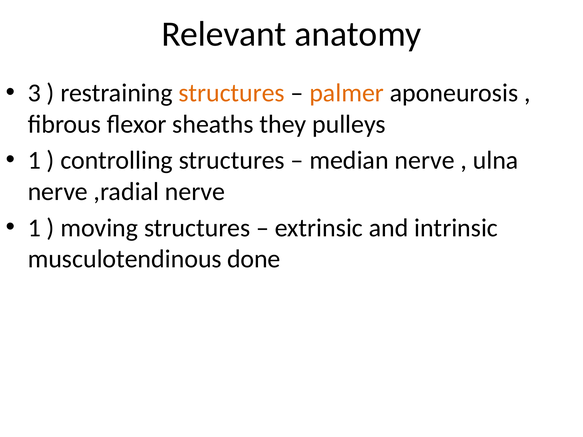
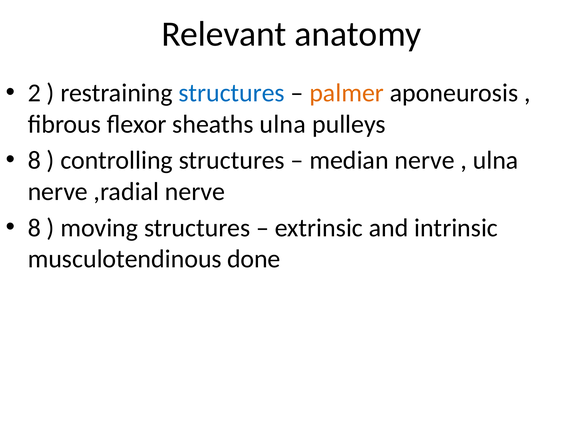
3: 3 -> 2 (34, 93)
structures colour: orange -> blue (232, 93)
sheaths they: they -> ulna (283, 124)
1: 1 -> 8 (34, 161)
1: 1 -> 8 (34, 228)
